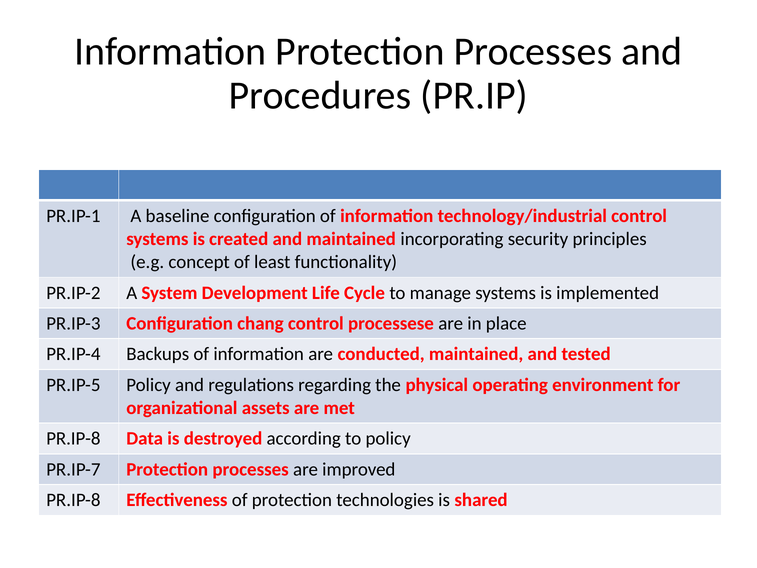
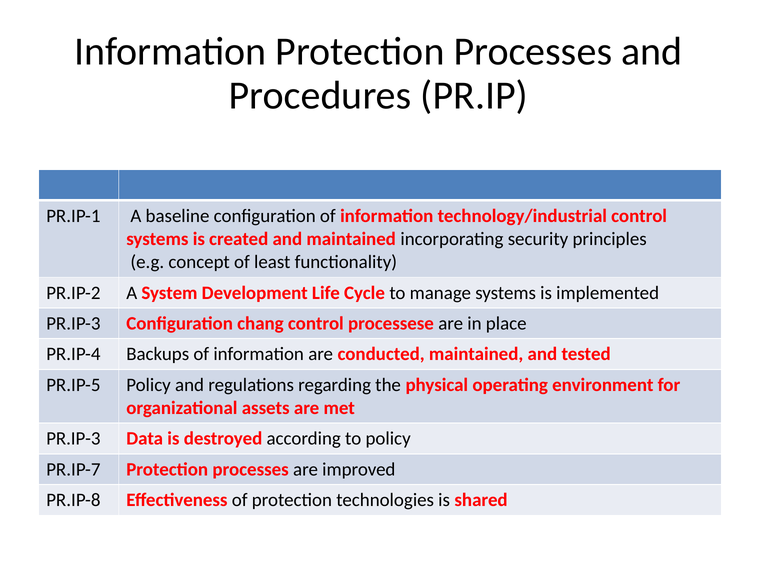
PR.IP-8: PR.IP-8 -> PR.IP-3 (73, 439)
